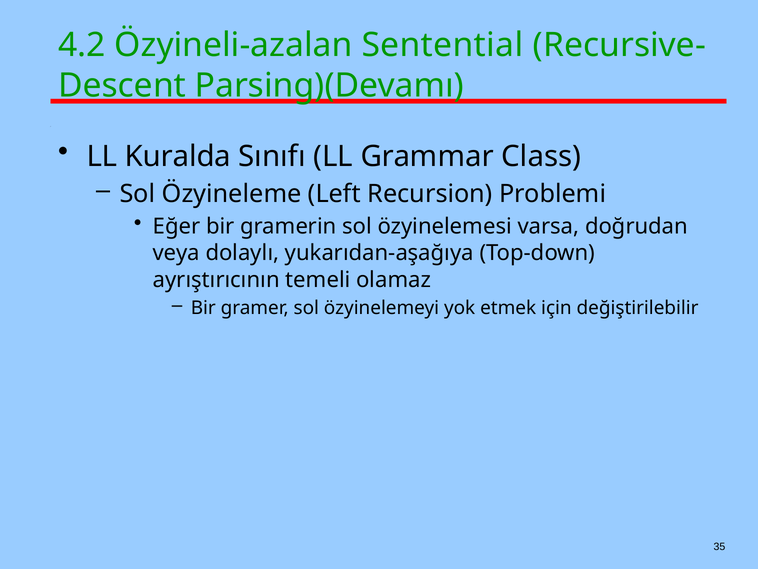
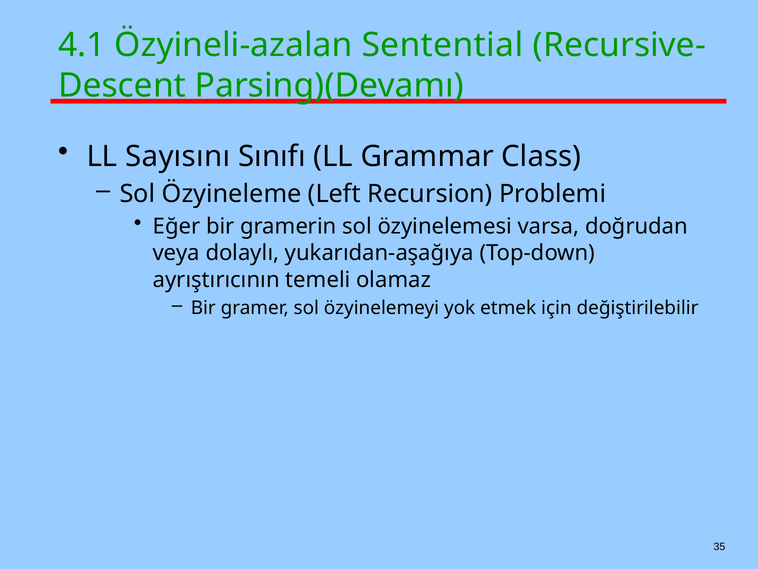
4.2: 4.2 -> 4.1 (82, 45)
Kuralda: Kuralda -> Sayısını (178, 156)
